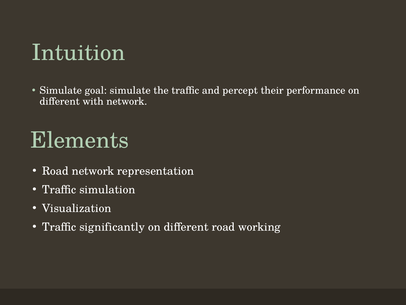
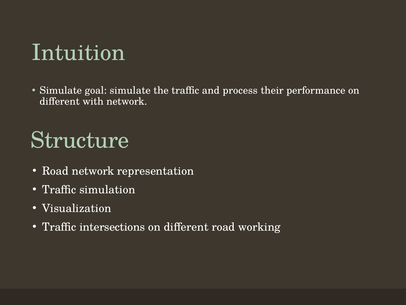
percept: percept -> process (240, 90)
Elements: Elements -> Structure (80, 140)
significantly: significantly -> intersections (112, 227)
